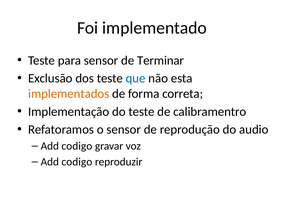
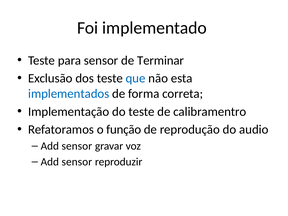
implementados colour: orange -> blue (69, 94)
o sensor: sensor -> função (124, 130)
codigo: codigo -> sensor (77, 146)
codigo: codigo -> sensor (77, 162)
